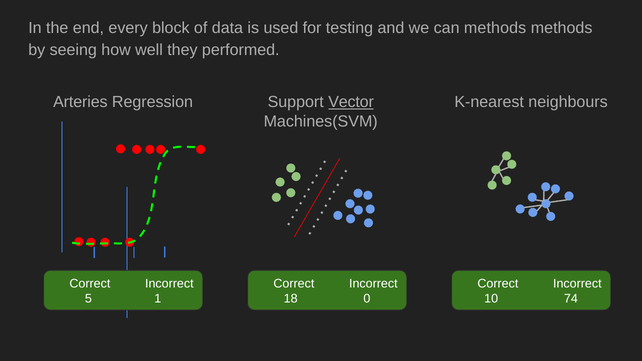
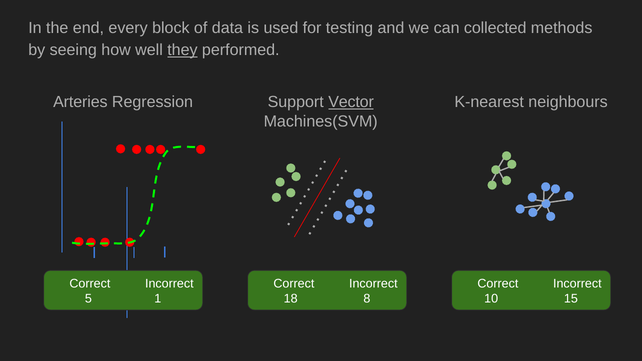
can methods: methods -> collected (495, 28)
they underline: none -> present (182, 50)
0: 0 -> 8 (367, 299)
74: 74 -> 15 (571, 299)
